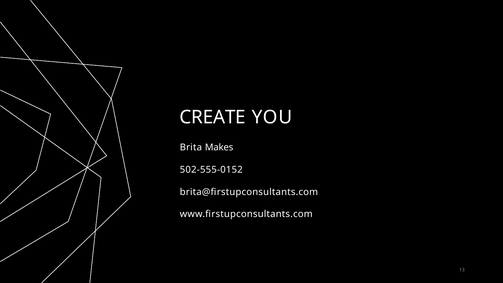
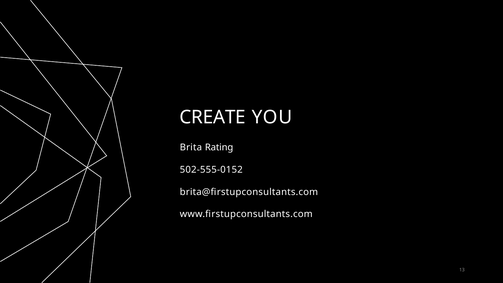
Makes: Makes -> Rating (219, 147)
